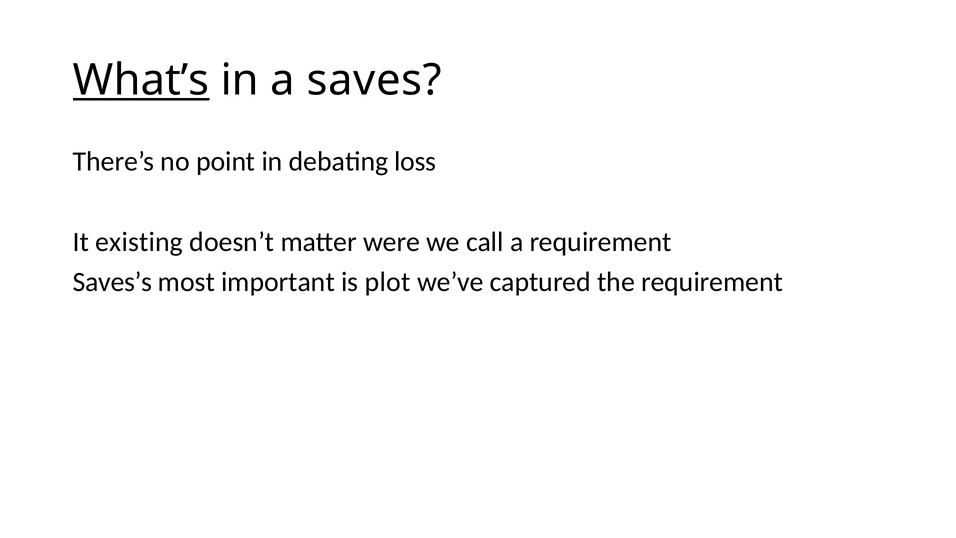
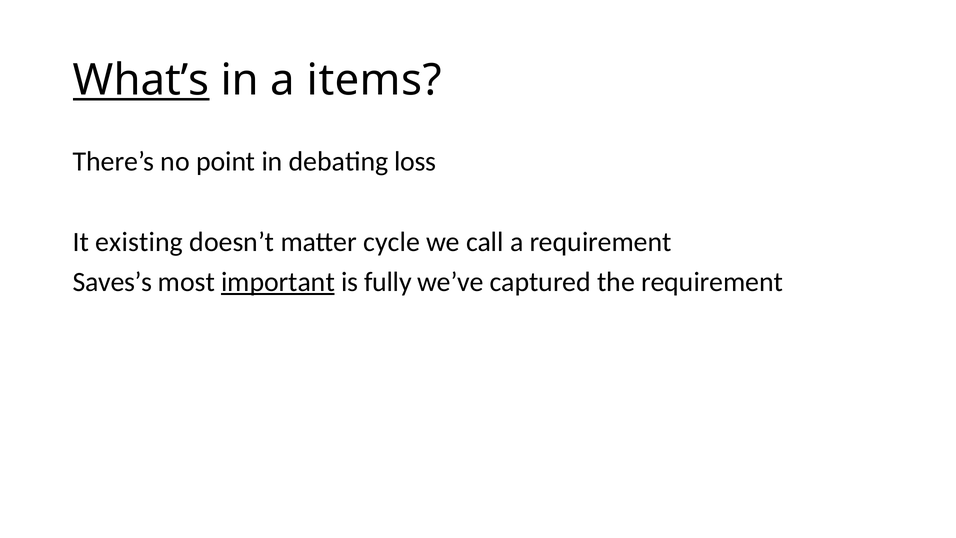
saves: saves -> items (374, 80)
were: were -> cycle (392, 242)
important underline: none -> present (278, 282)
plot: plot -> fully (388, 282)
